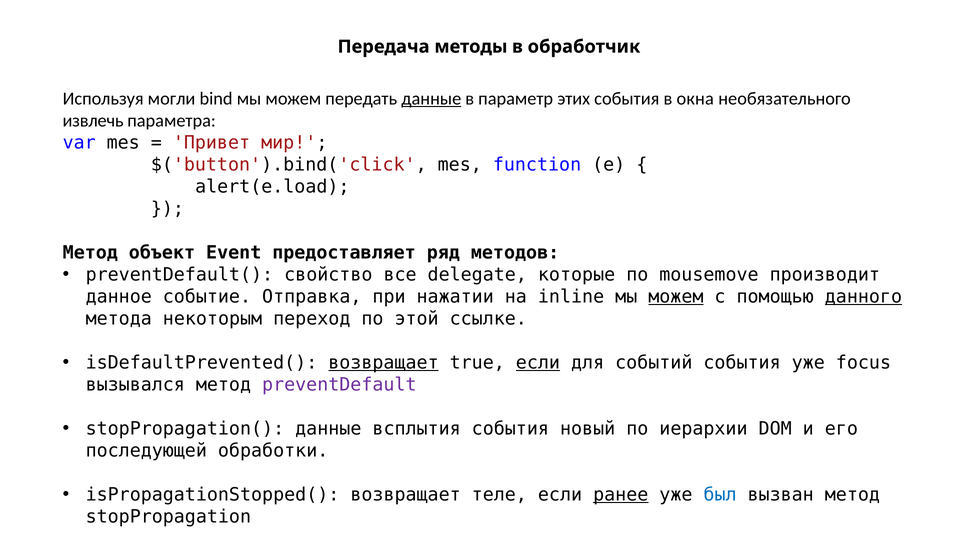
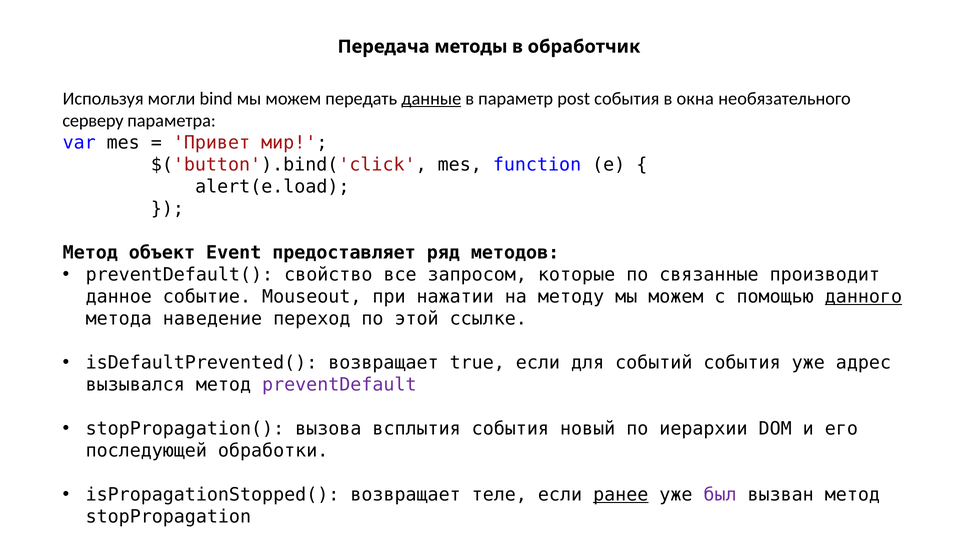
этих: этих -> post (574, 99)
извлечь: извлечь -> серверу (93, 121)
delegate: delegate -> запросом (477, 275)
mousemove: mousemove -> связанные (709, 275)
Отправка: Отправка -> Mouseout (312, 297)
inline: inline -> методу (571, 297)
можем underline: present -> none (676, 297)
некоторым: некоторым -> наведение (212, 319)
возвращает underline: present -> none (383, 363)
если underline: present -> none (538, 363)
focus: focus -> адрес (863, 363)
stopPropagation( данные: данные -> вызова (328, 429)
был colour: blue -> purple (720, 495)
